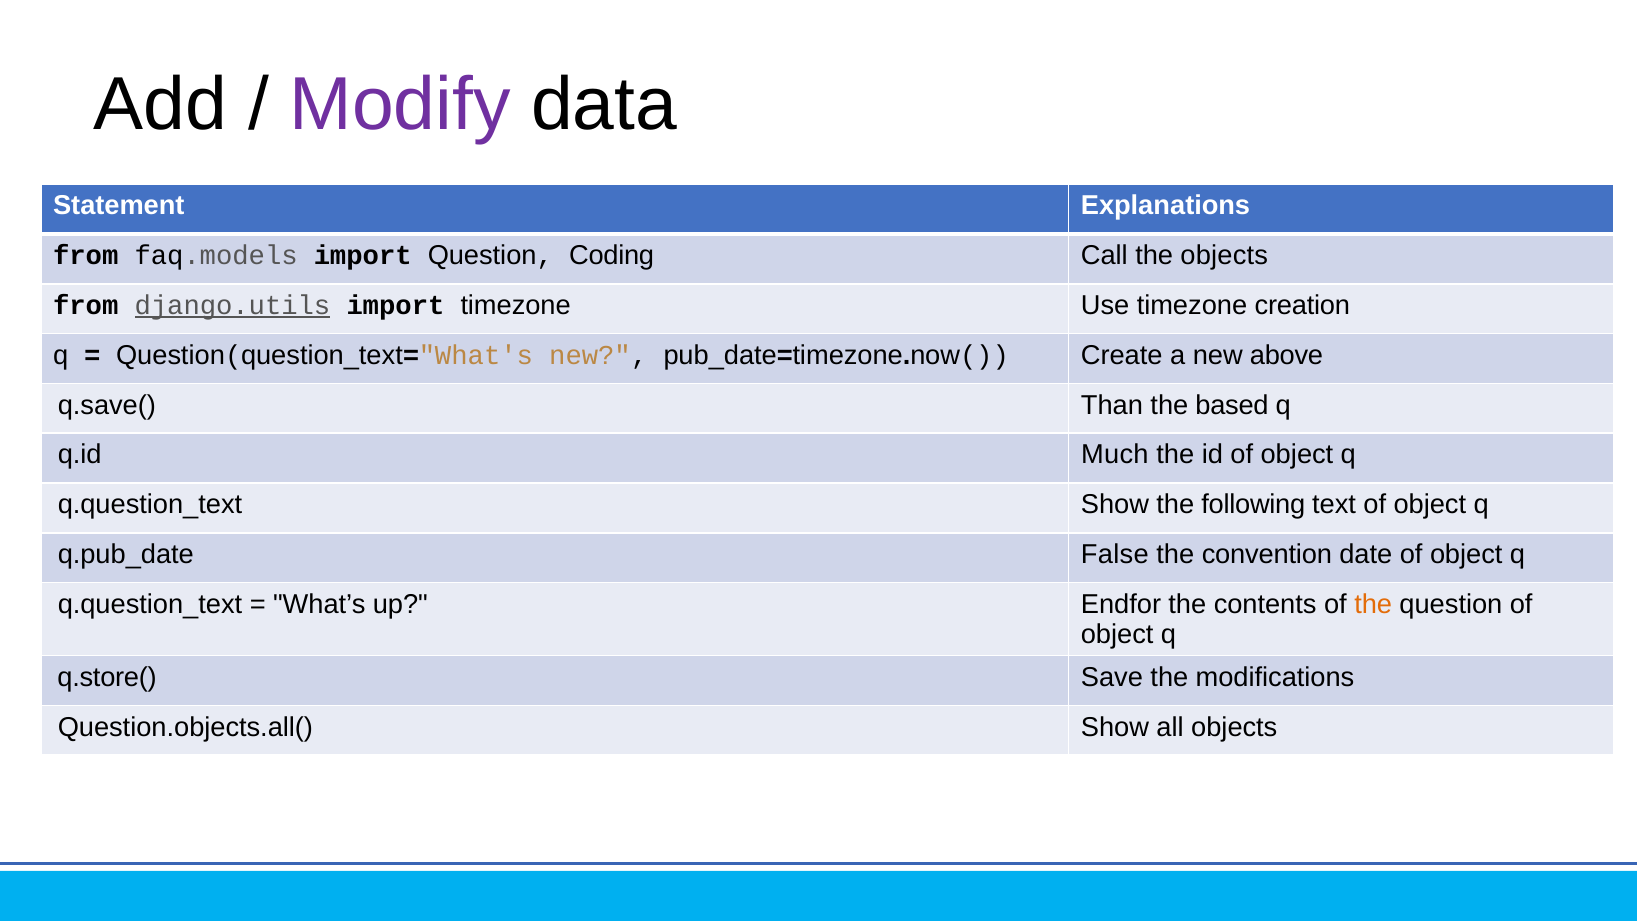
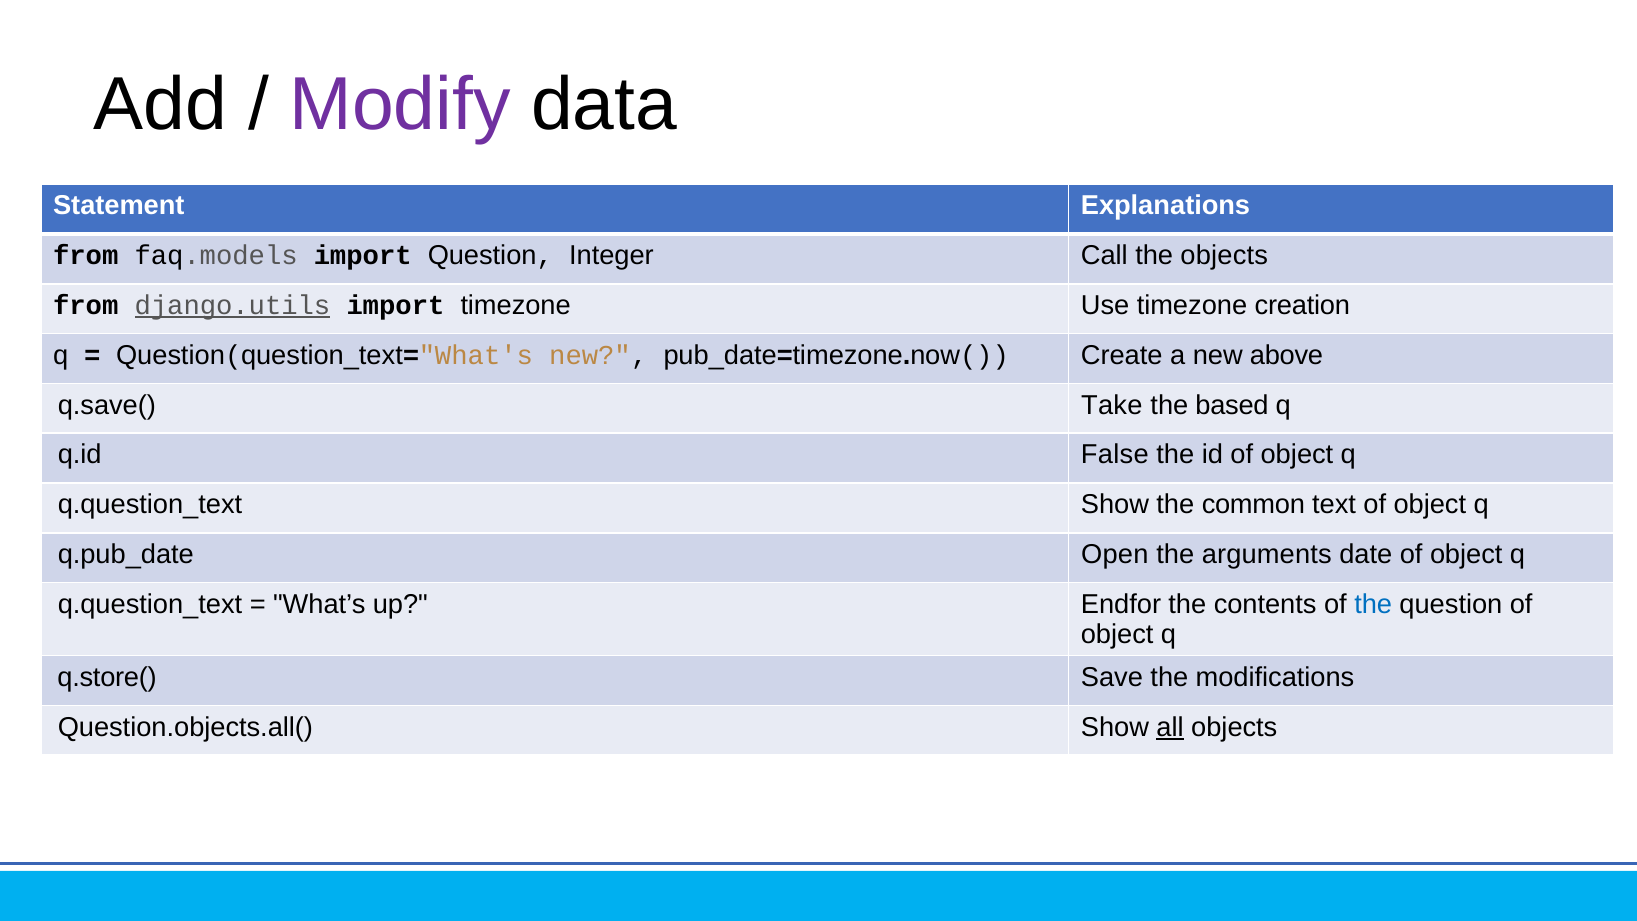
Coding: Coding -> Integer (612, 256)
Than: Than -> Take (1112, 405)
Much: Much -> False (1115, 455)
following: following -> common (1253, 505)
False: False -> Open (1115, 554)
convention: convention -> arguments (1267, 554)
the colour: orange -> blue (1373, 604)
all underline: none -> present (1170, 727)
